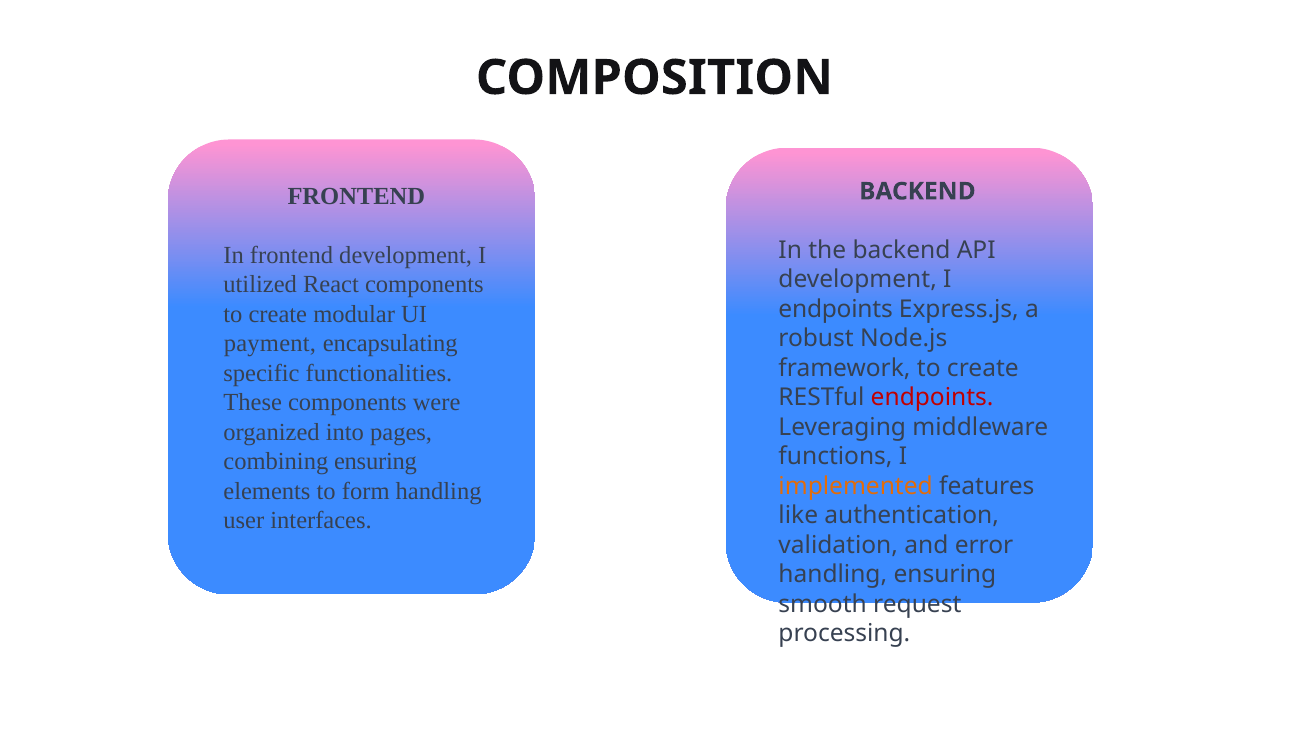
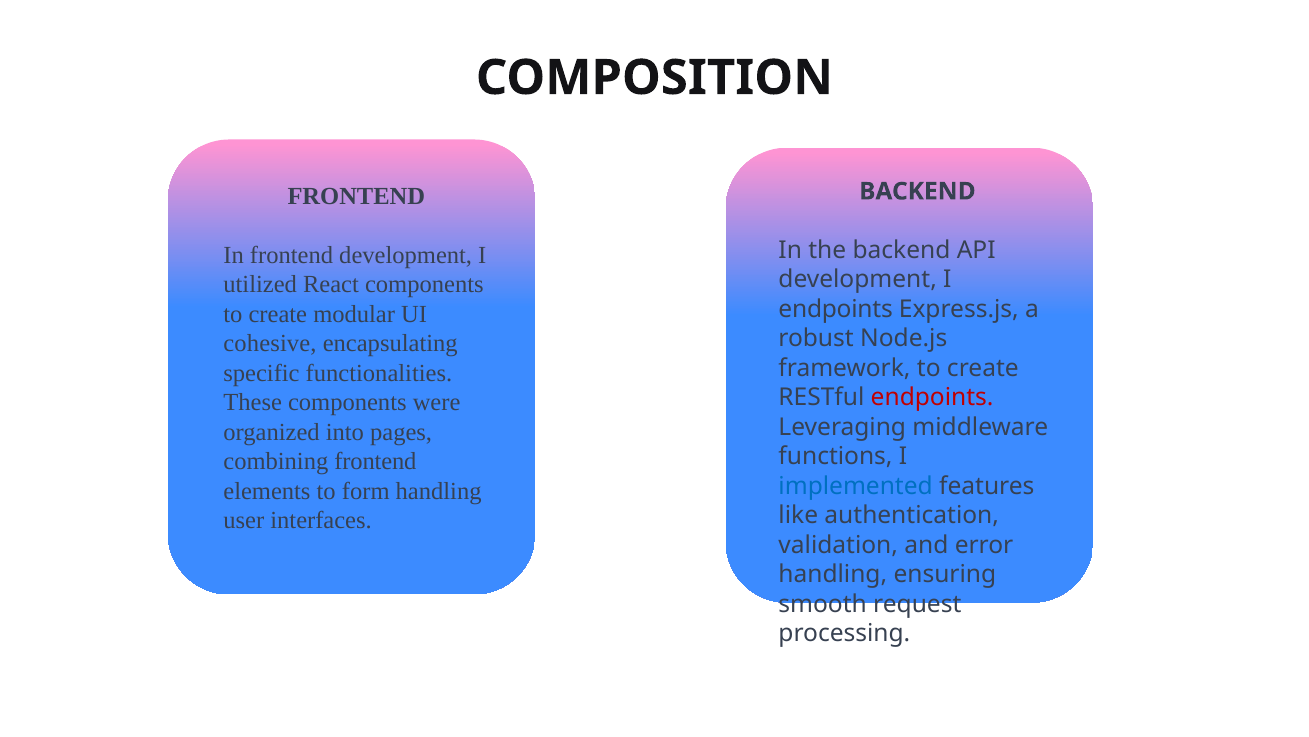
payment: payment -> cohesive (270, 344)
combining ensuring: ensuring -> frontend (375, 461)
implemented colour: orange -> blue (856, 486)
